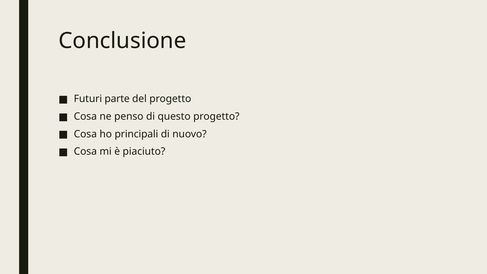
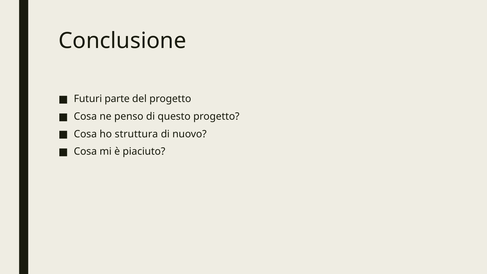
principali: principali -> struttura (136, 134)
